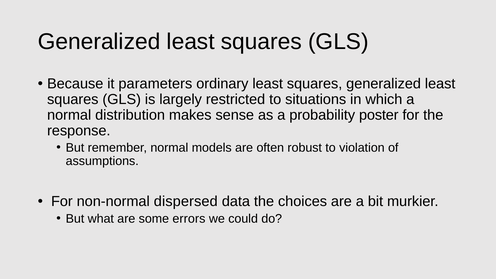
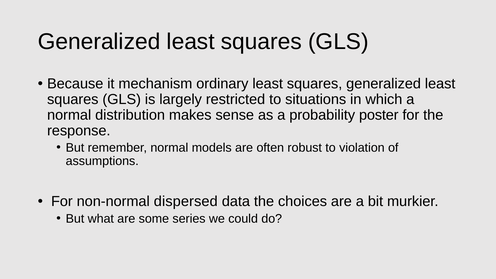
parameters: parameters -> mechanism (155, 84)
errors: errors -> series (189, 219)
